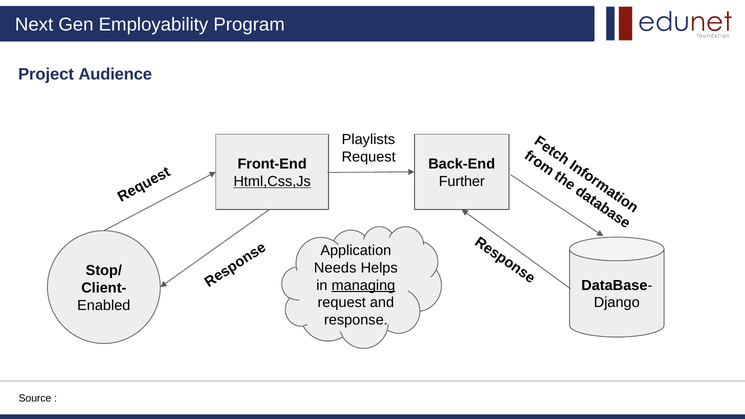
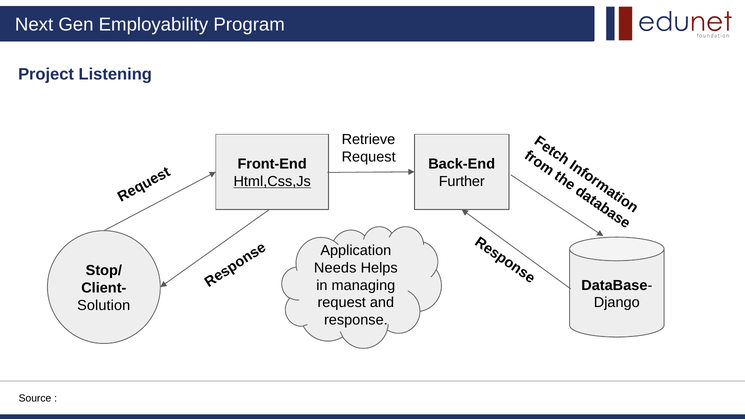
Audience: Audience -> Listening (115, 74)
Playlists: Playlists -> Retrieve (368, 139)
managing underline: present -> none (363, 285)
Enabled: Enabled -> Solution (104, 306)
